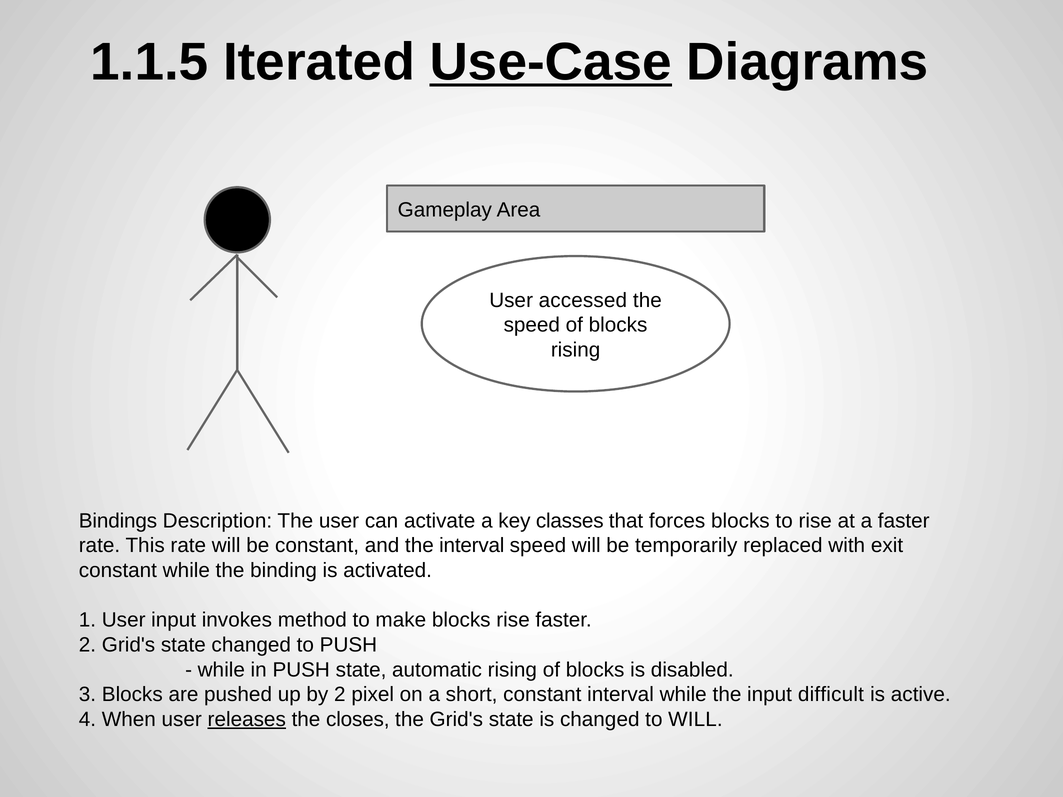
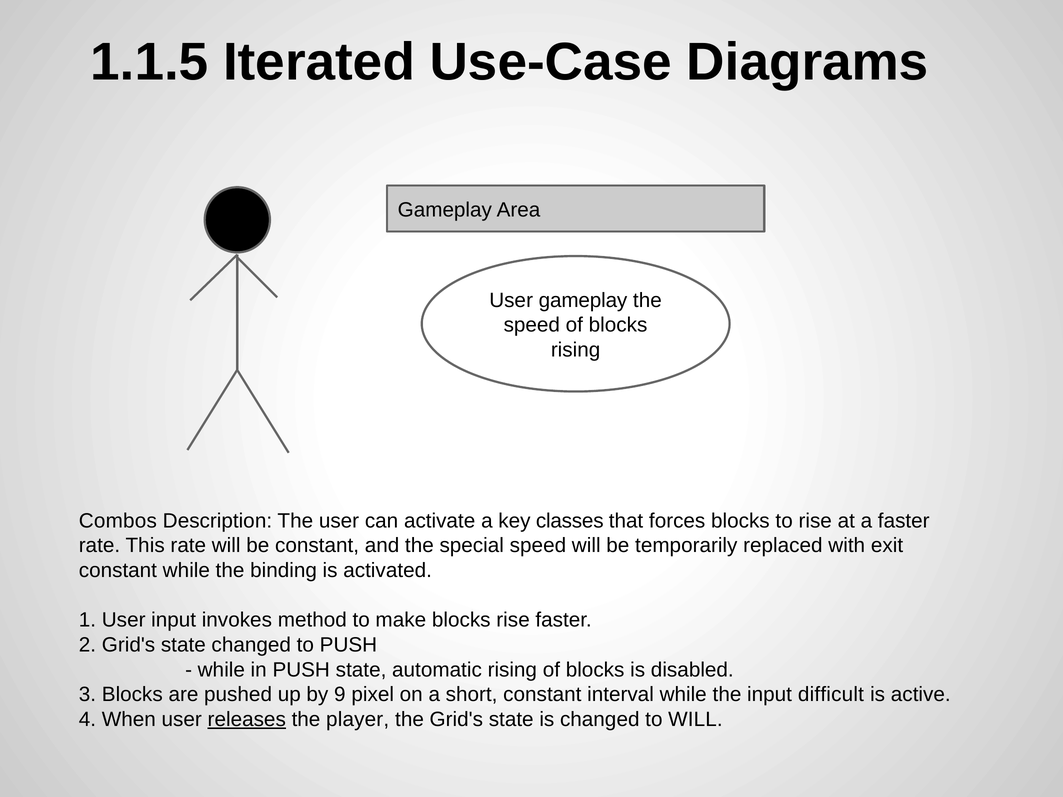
Use-Case underline: present -> none (551, 62)
User accessed: accessed -> gameplay (583, 300)
Bindings: Bindings -> Combos (118, 521)
the interval: interval -> special (472, 546)
by 2: 2 -> 9 (340, 695)
closes: closes -> player (358, 720)
